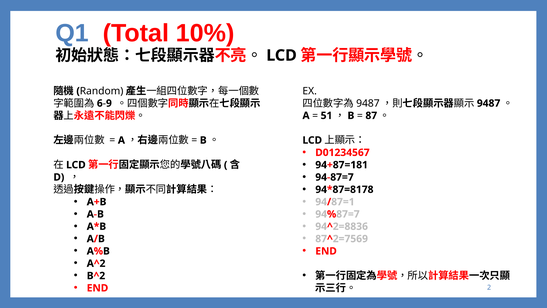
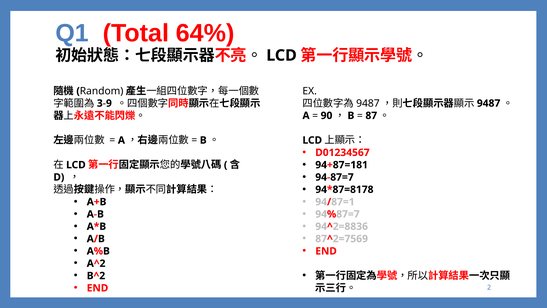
10%: 10% -> 64% (205, 33)
6: 6 -> 3 (100, 103)
51: 51 -> 90 (327, 116)
